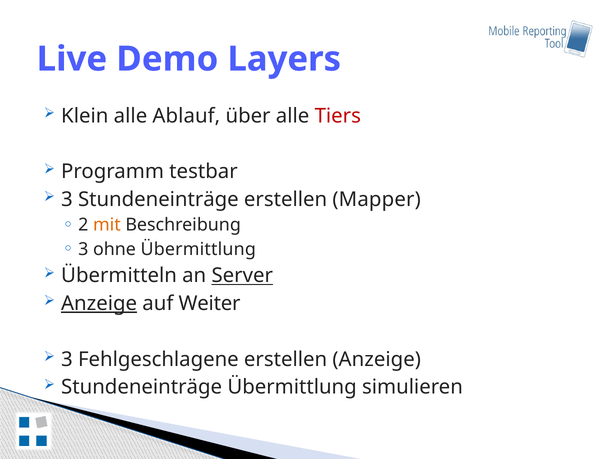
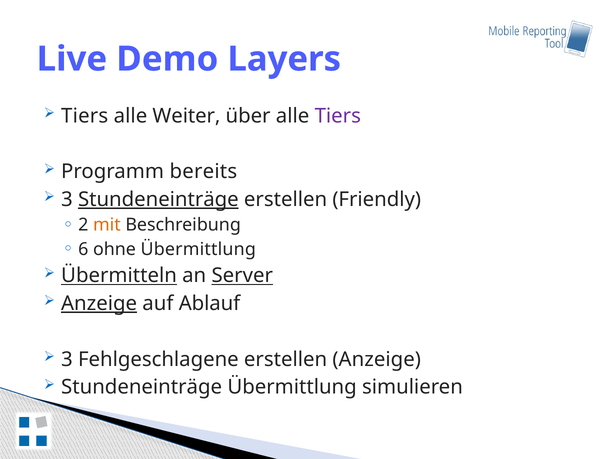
Klein: Klein -> Tiers (85, 116)
Ablauf: Ablauf -> Weiter (186, 116)
Tiers colour: red -> purple (338, 116)
testbar: testbar -> bereits (203, 172)
Stundeneinträge underline: none -> present (158, 199)
Mapper: Mapper -> Friendly (377, 199)
3: 3 -> 6 (83, 249)
Übermitteln underline: none -> present (119, 276)
Weiter: Weiter -> Ablauf (209, 304)
